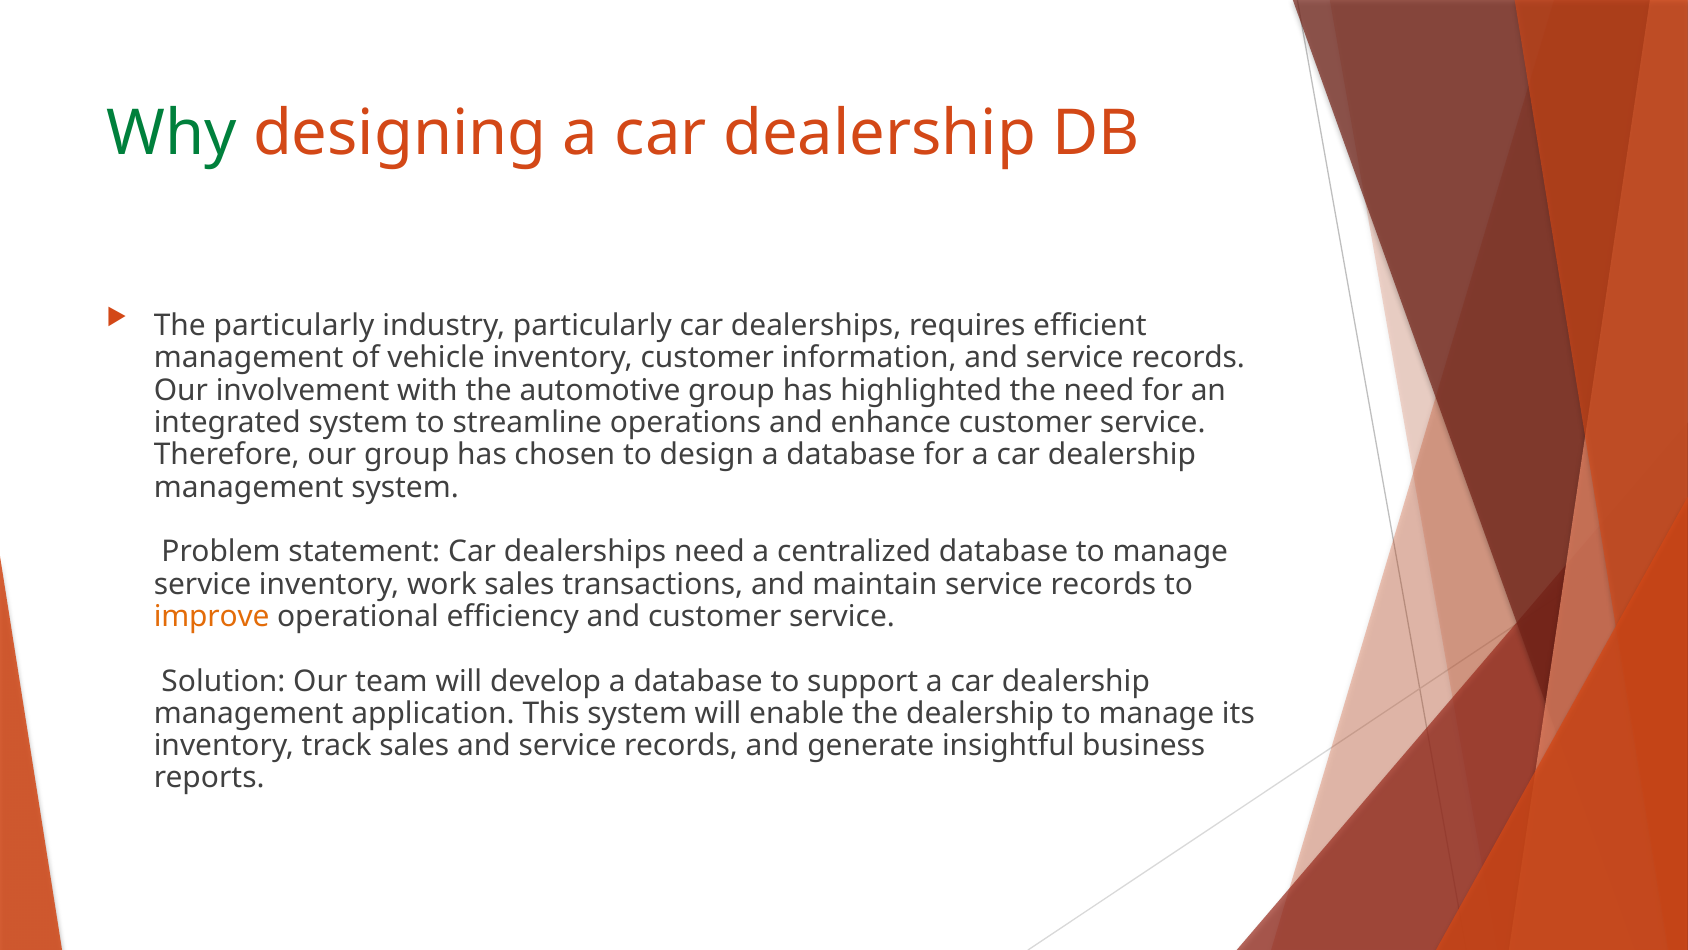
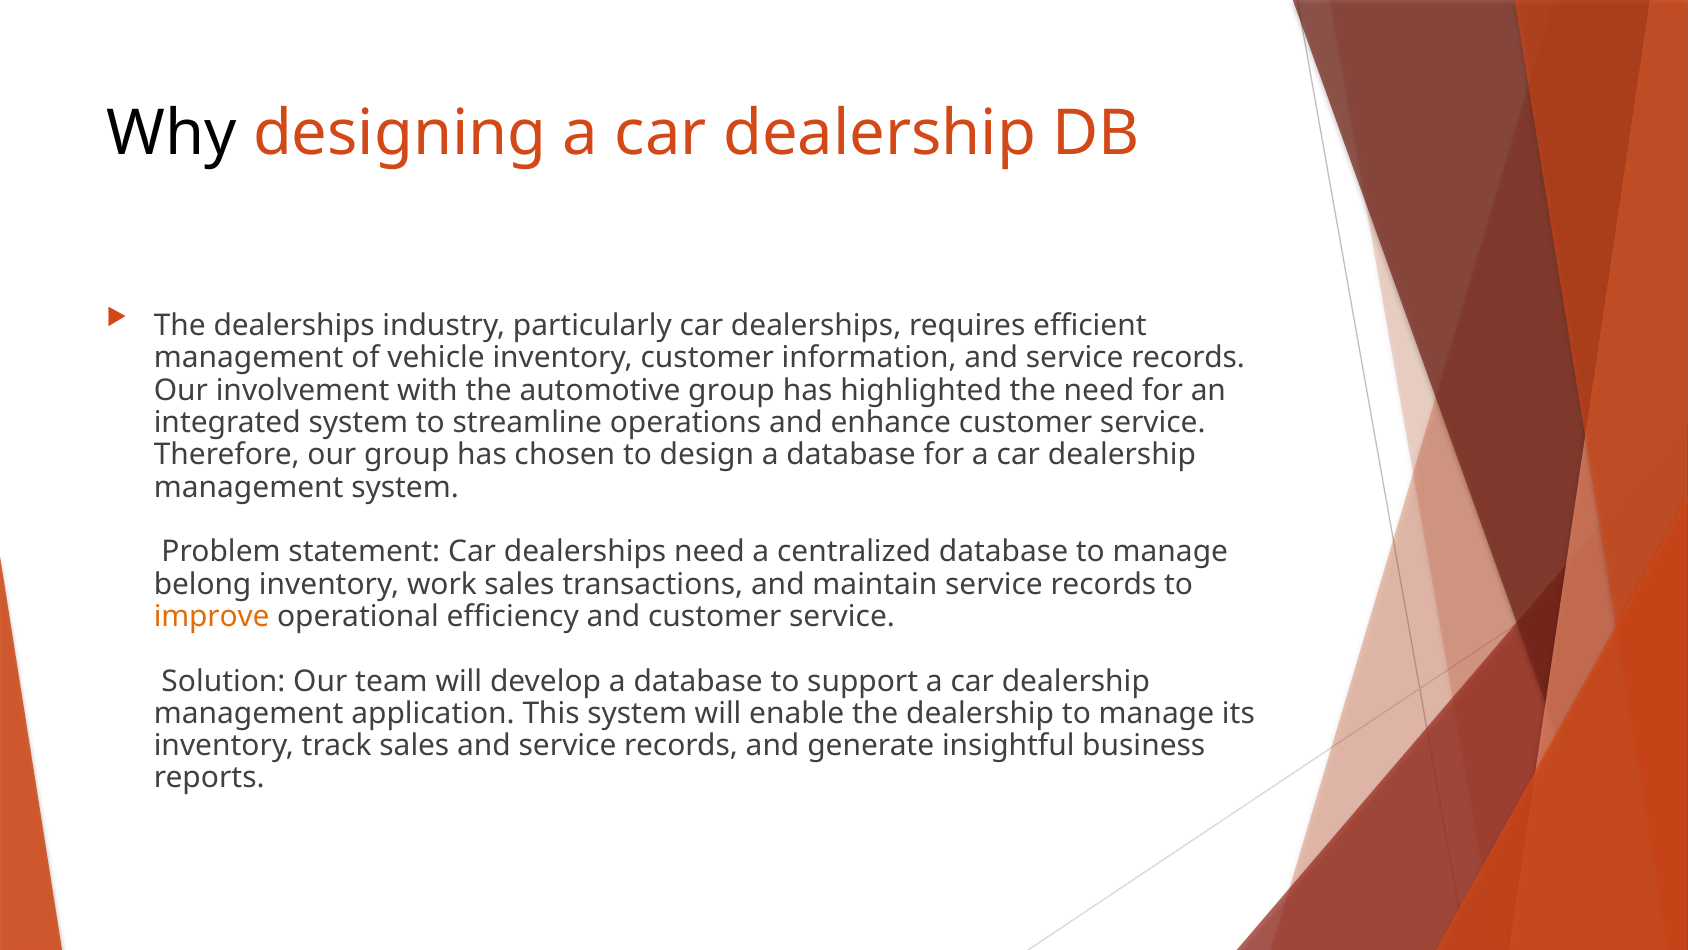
Why colour: green -> black (172, 133)
The particularly: particularly -> dealerships (294, 326)
service: service -> belong (203, 584)
